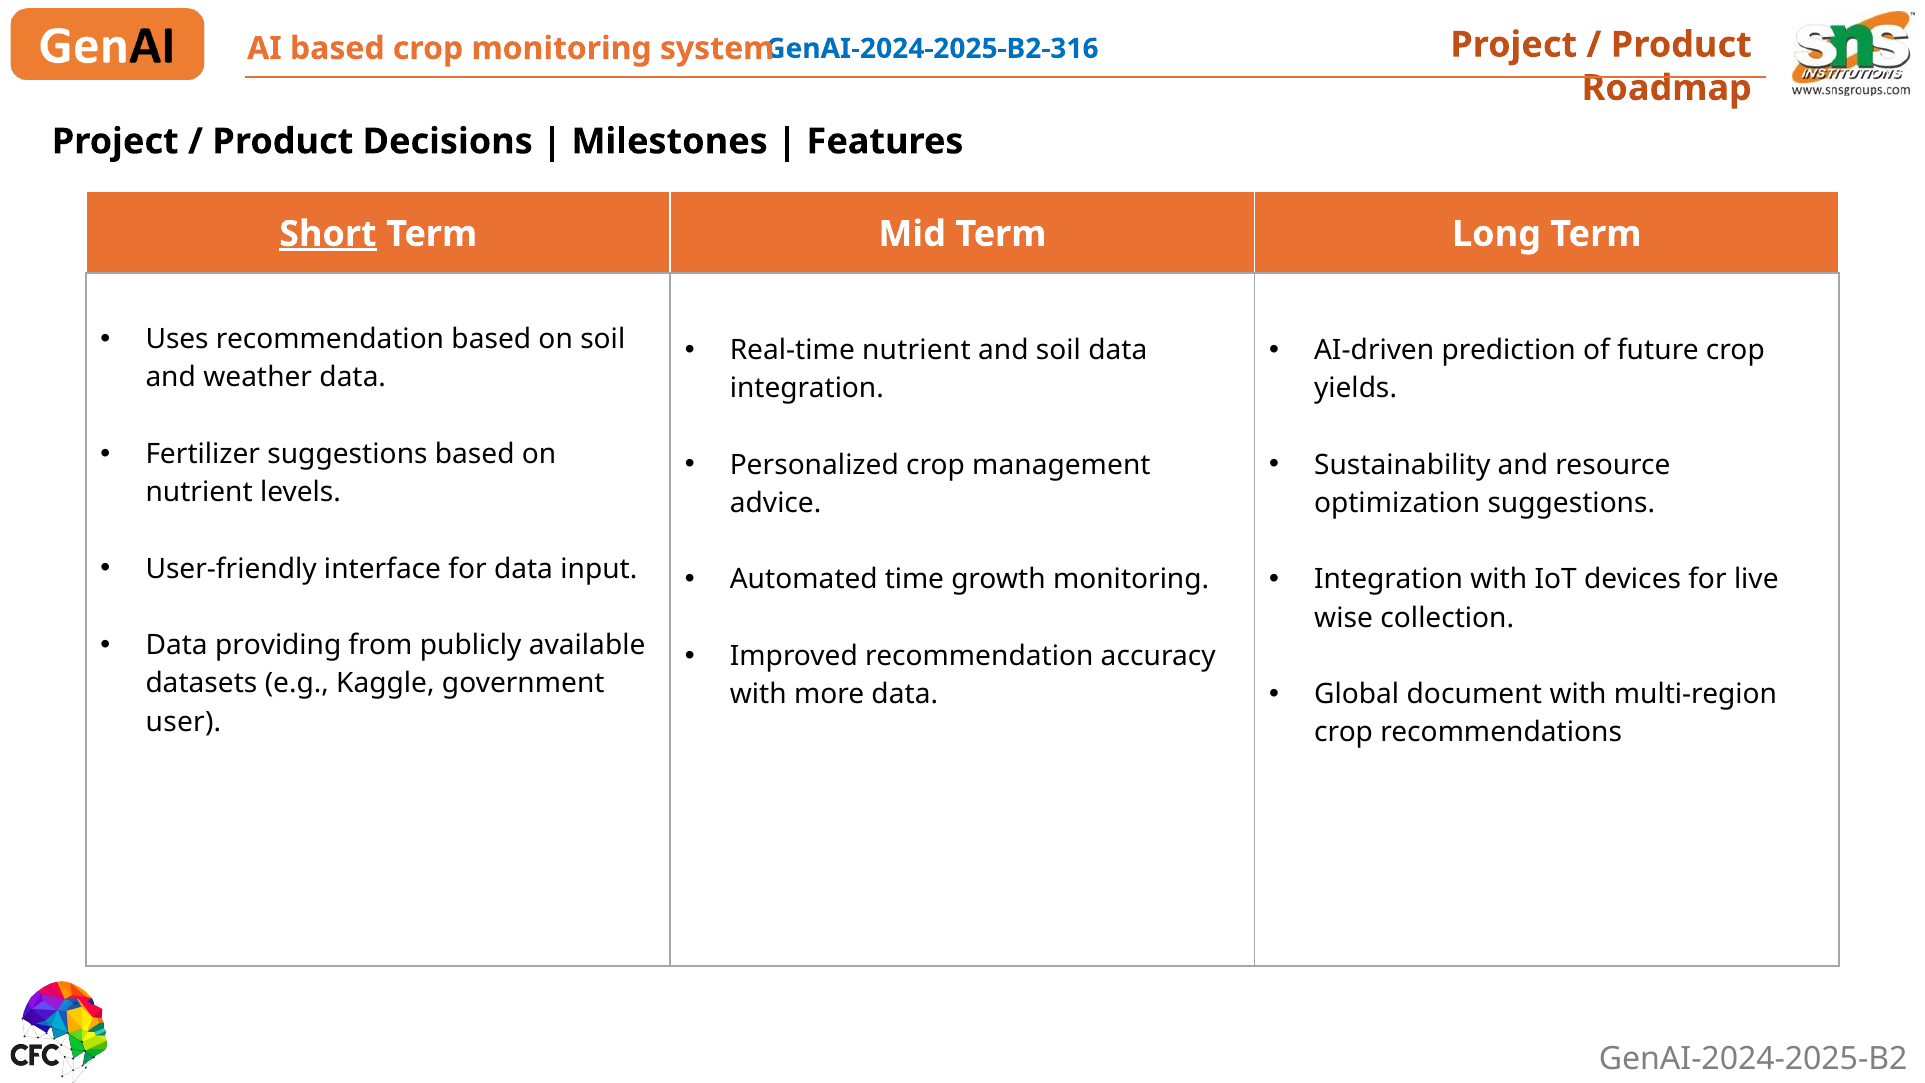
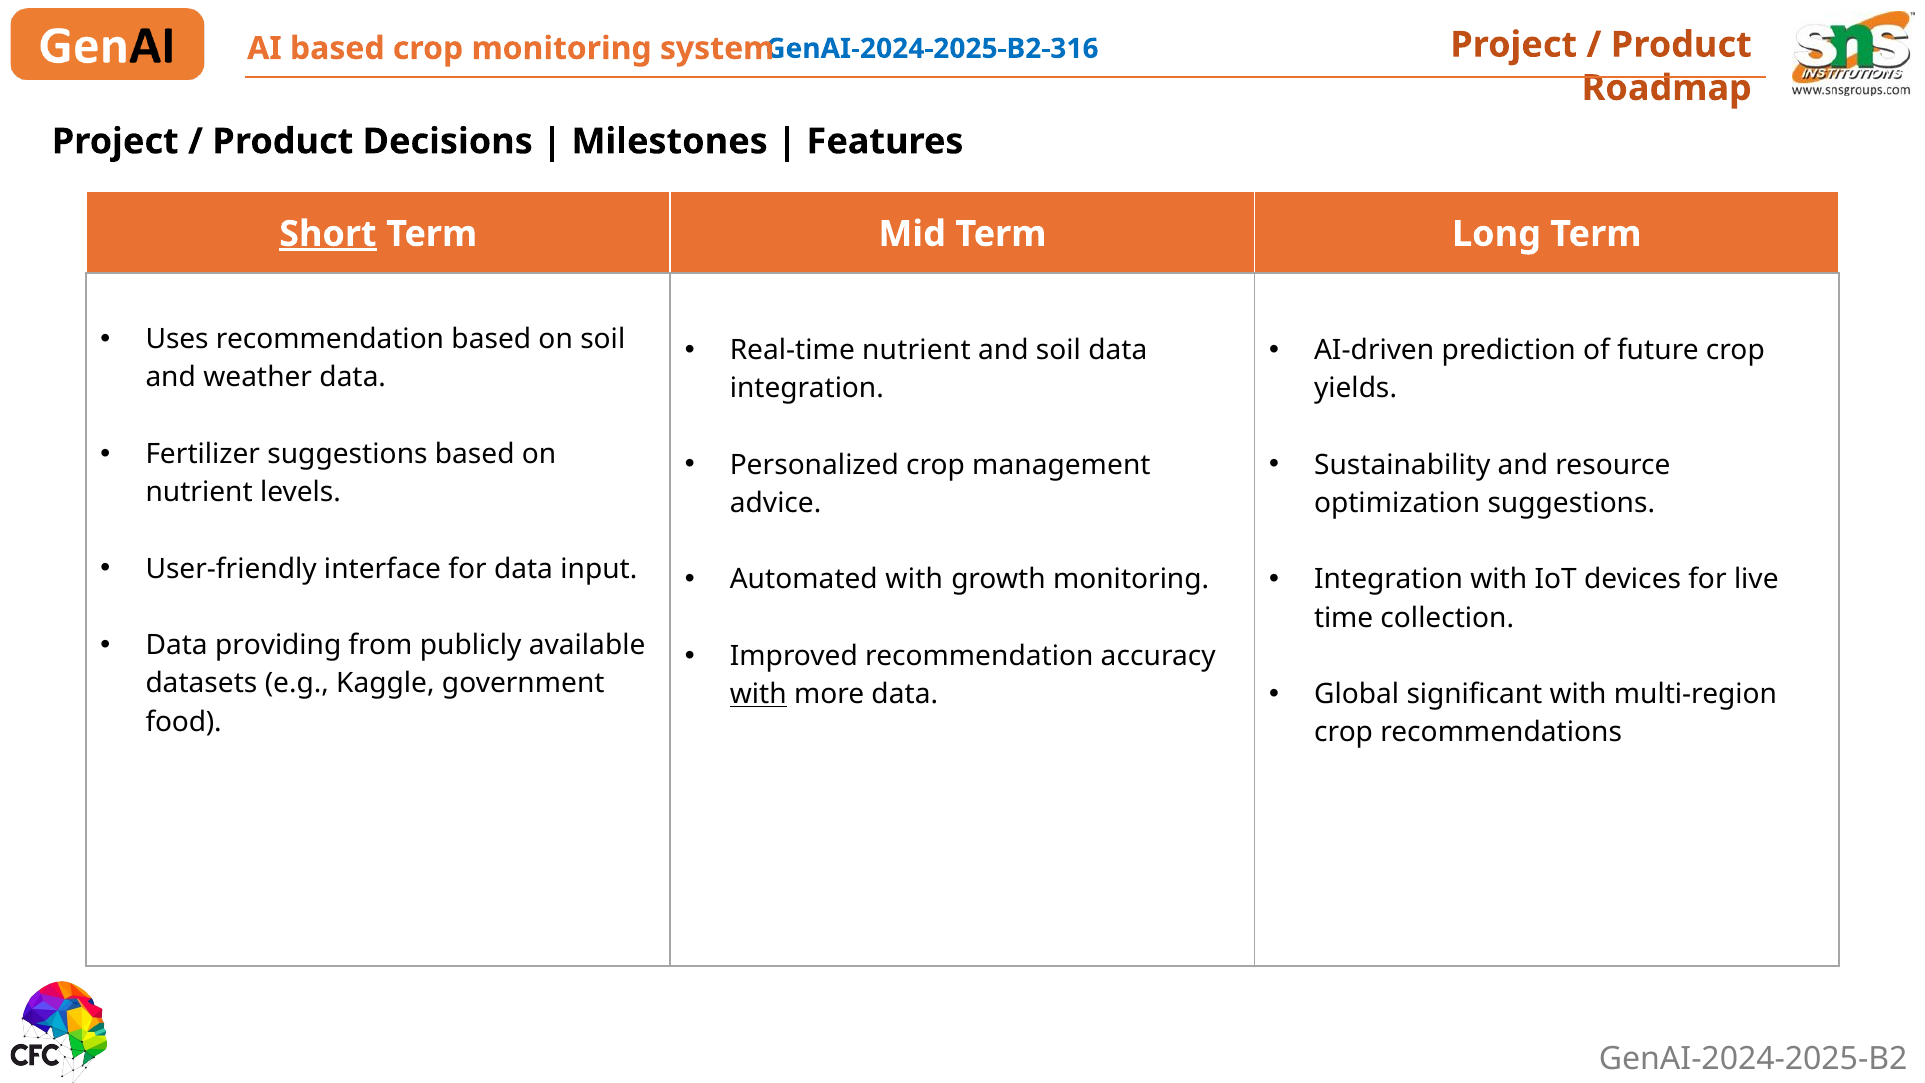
Automated time: time -> with (914, 580)
wise: wise -> time (1344, 618)
document: document -> significant (1474, 694)
with underline: none -> present (758, 694)
user: user -> food (184, 722)
